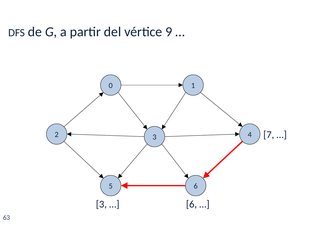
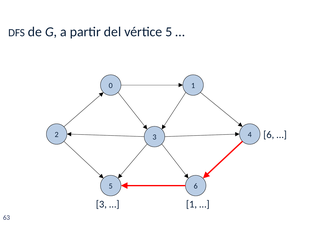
vértice 9: 9 -> 5 (169, 32)
7: 7 -> 6 (269, 135)
6: 6 -> 1 (191, 204)
